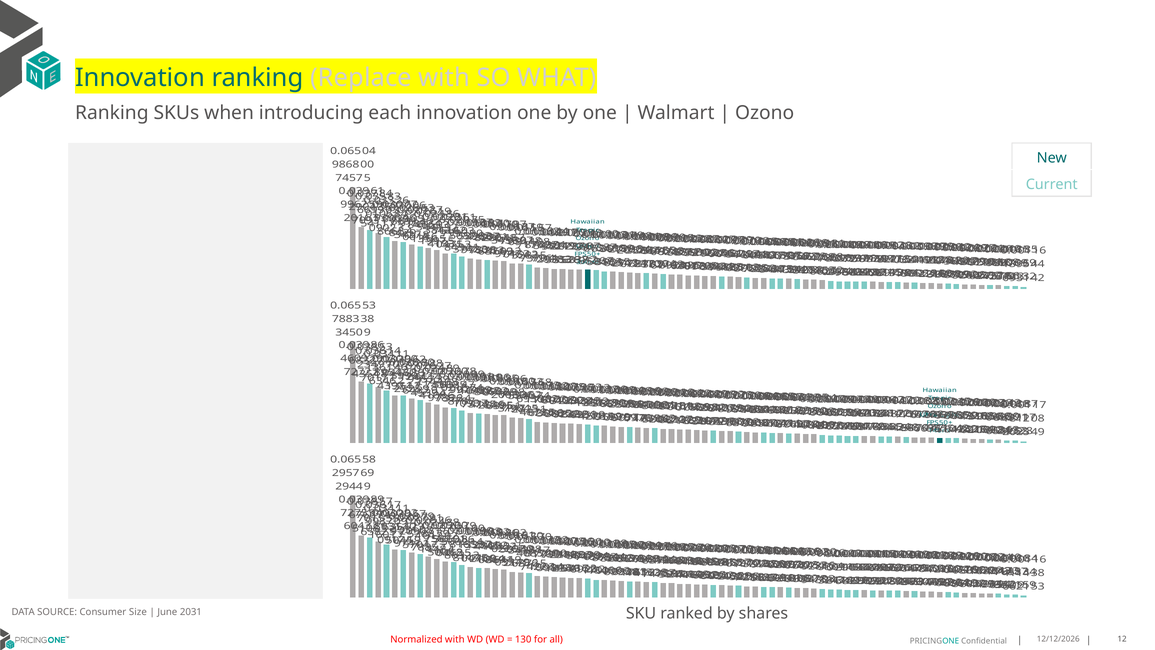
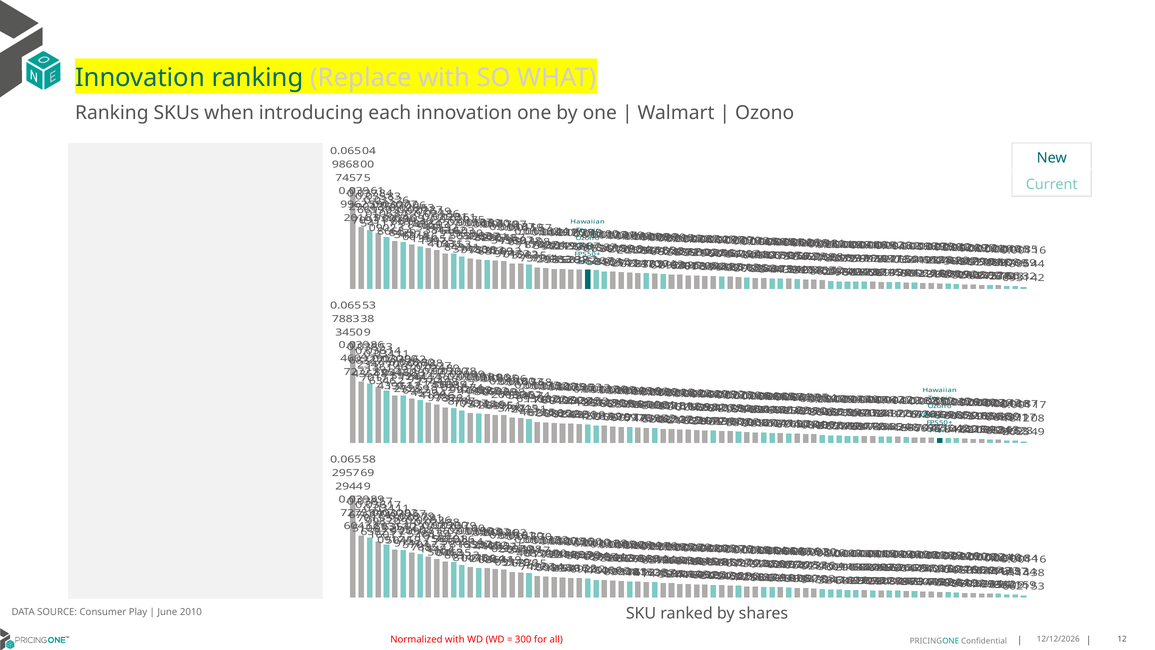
Size: Size -> Play (138, 612)
2031: 2031 -> 2010 (191, 612)
130: 130 -> 300 (523, 640)
